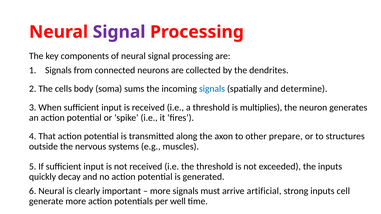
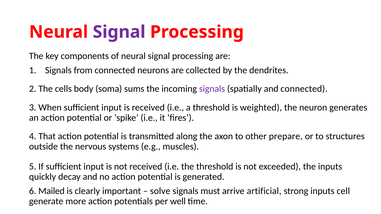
signals colour: blue -> purple (212, 89)
and determine: determine -> connected (304, 89)
multiplies: multiplies -> weighted (261, 108)
6 Neural: Neural -> Mailed (52, 191)
more: more -> solve (160, 191)
